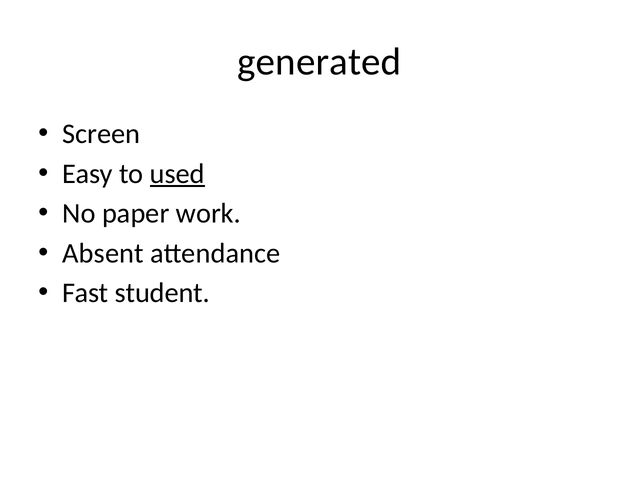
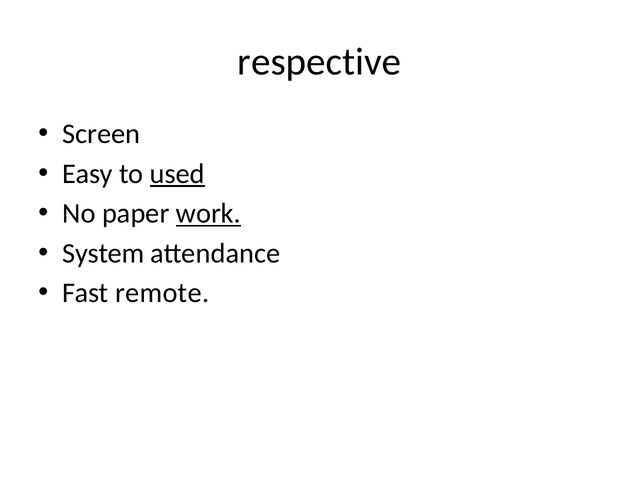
generated: generated -> respective (319, 62)
work underline: none -> present (208, 214)
Absent: Absent -> System (103, 253)
student: student -> remote (162, 293)
